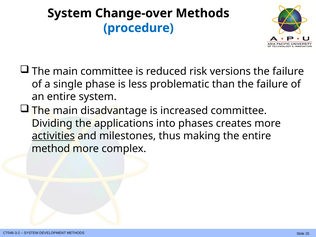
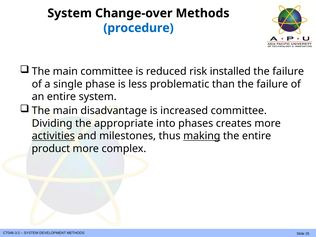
versions: versions -> installed (230, 71)
applications: applications -> appropriate (124, 123)
making underline: none -> present (202, 136)
method: method -> product (51, 149)
